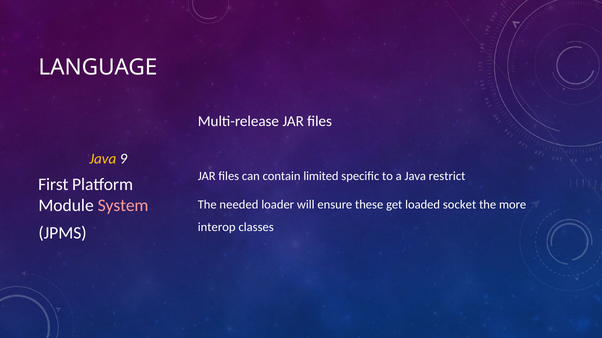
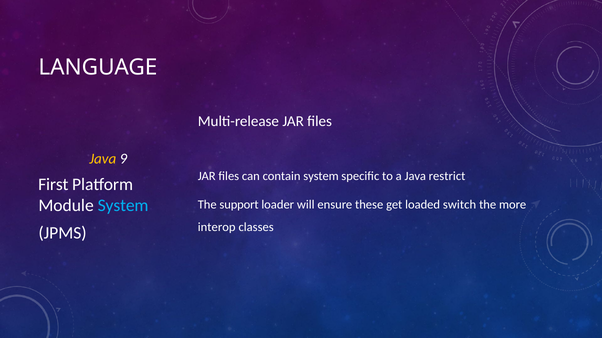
contain limited: limited -> system (321, 176)
System colour: pink -> light blue (123, 206)
needed: needed -> support (239, 205)
socket: socket -> switch (460, 205)
